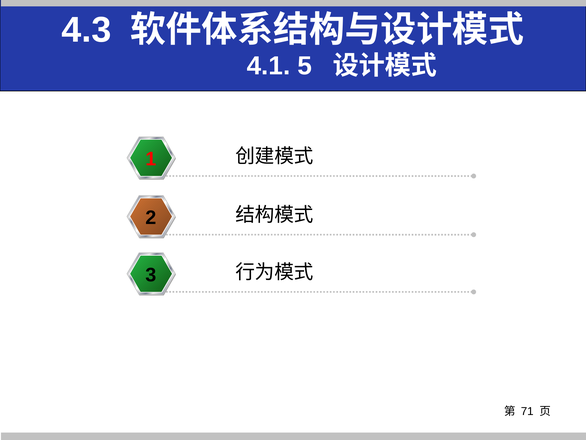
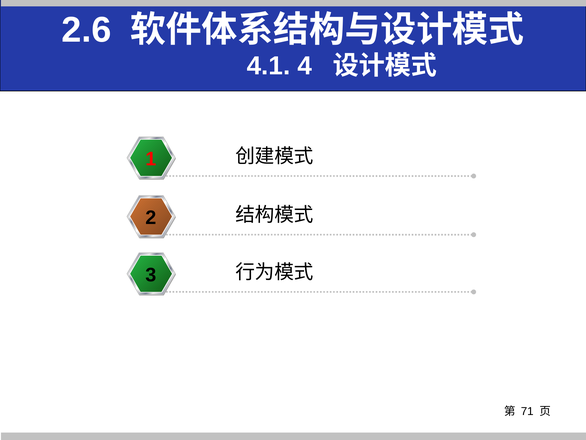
4.3: 4.3 -> 2.6 (87, 30)
5: 5 -> 4 (305, 66)
